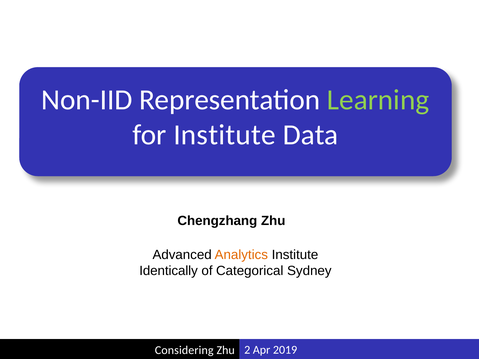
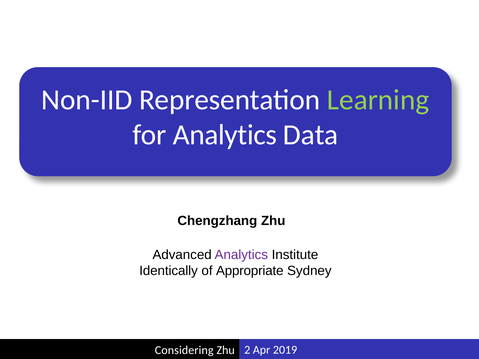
for Institute: Institute -> Analytics (225, 135)
Analytics colour: orange -> purple (241, 255)
Categorical: Categorical -> Appropriate (250, 271)
